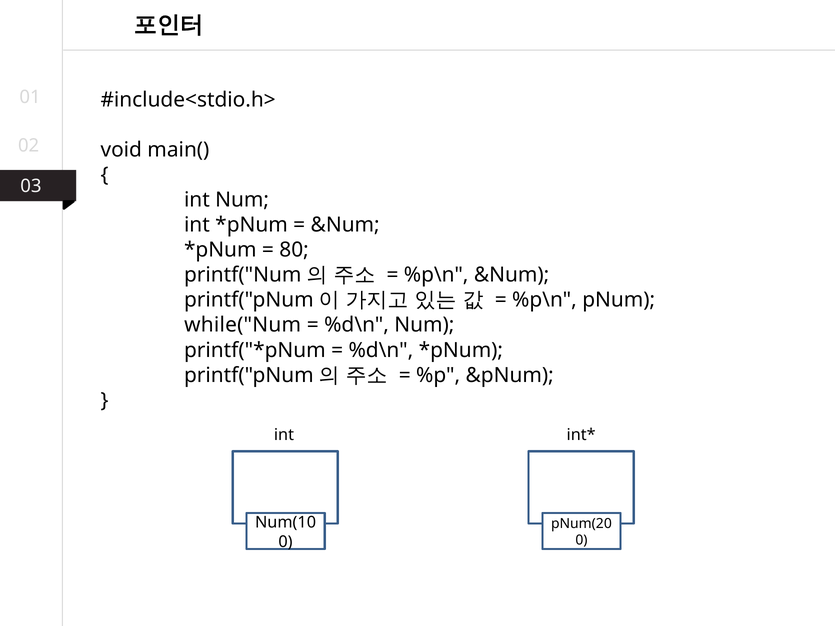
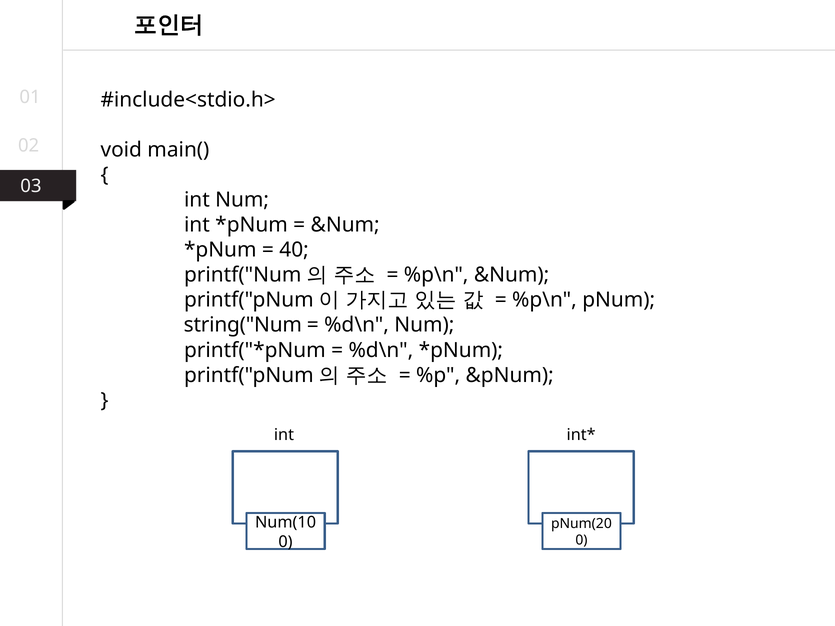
80: 80 -> 40 (294, 250)
while("Num: while("Num -> string("Num (243, 325)
